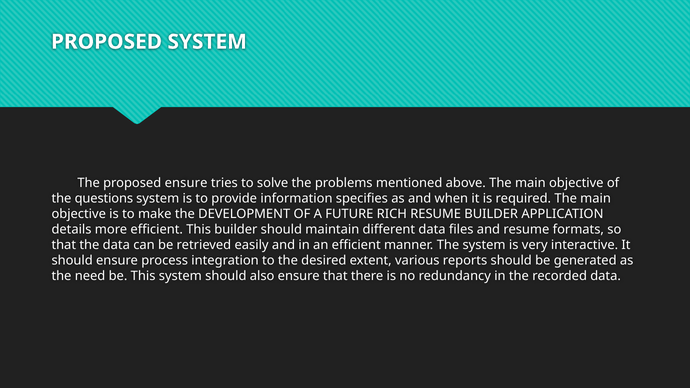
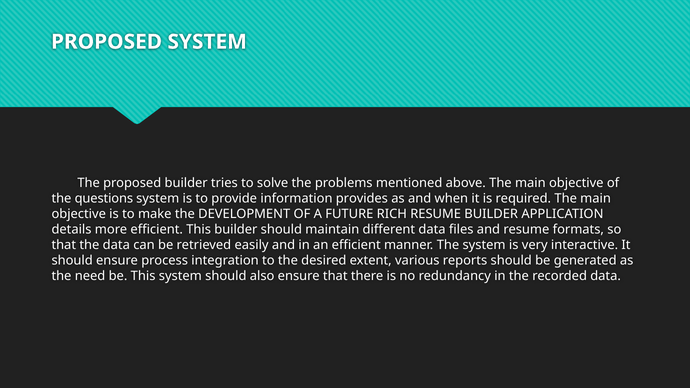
proposed ensure: ensure -> builder (186, 183)
specifies: specifies -> provides (362, 199)
